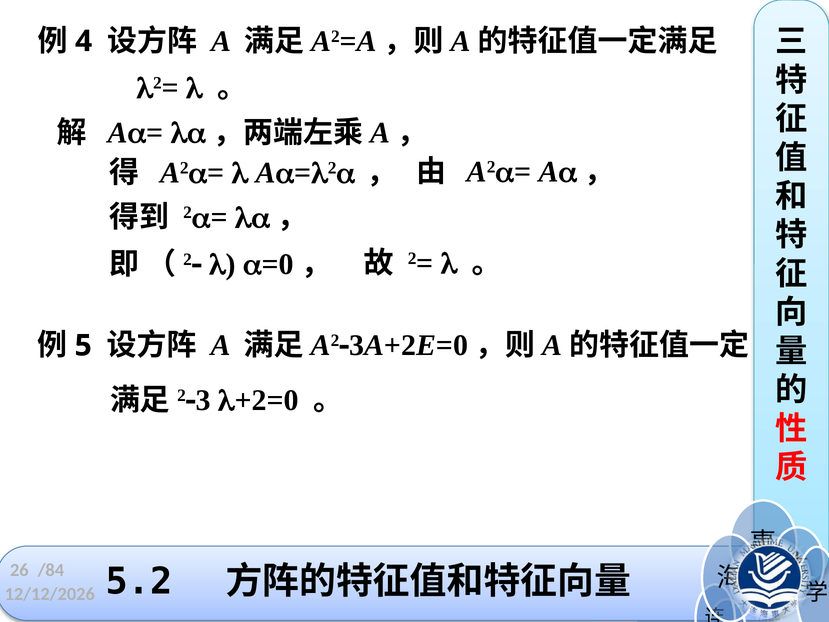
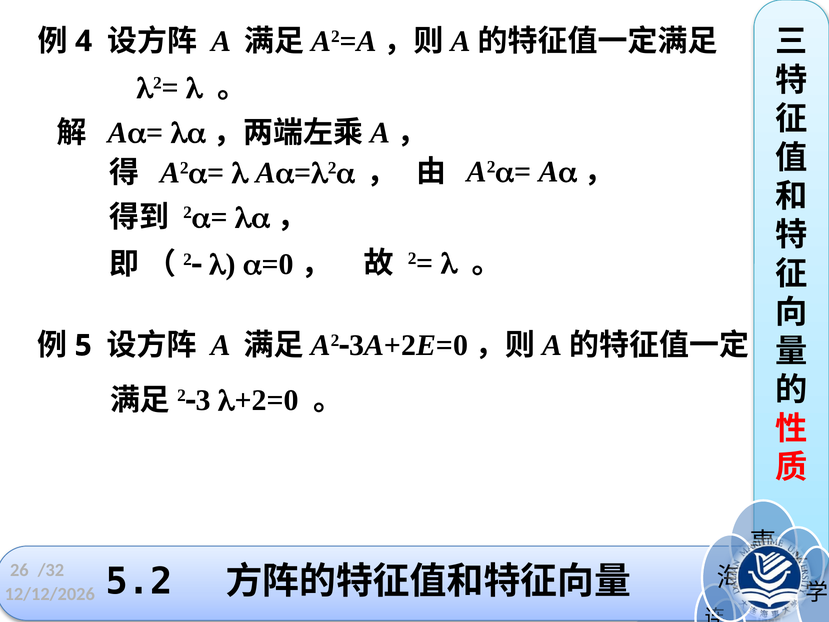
/84: /84 -> /32 (51, 570)
